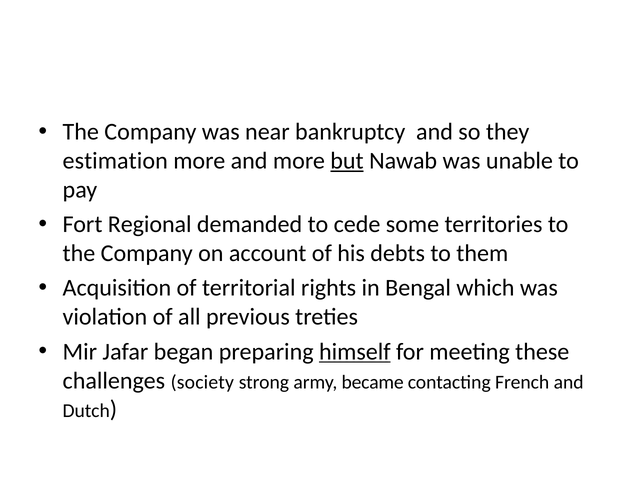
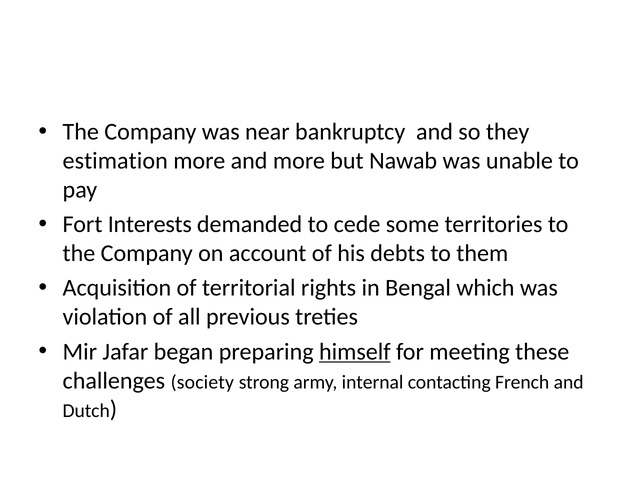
but underline: present -> none (347, 161)
Regional: Regional -> Interests (150, 224)
became: became -> internal (373, 382)
